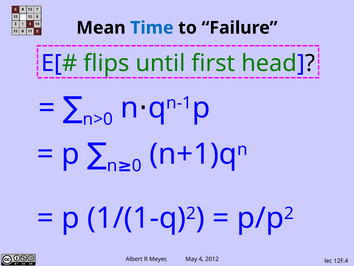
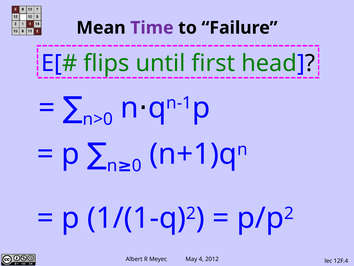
Time colour: blue -> purple (152, 28)
